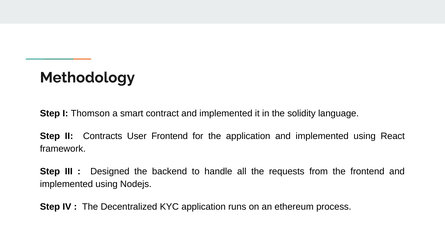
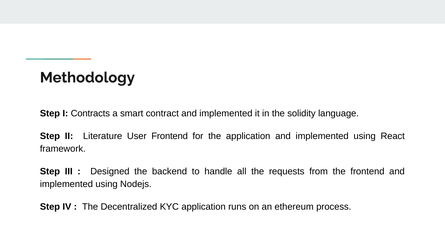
Thomson: Thomson -> Contracts (90, 114)
Contracts: Contracts -> Literature (103, 136)
